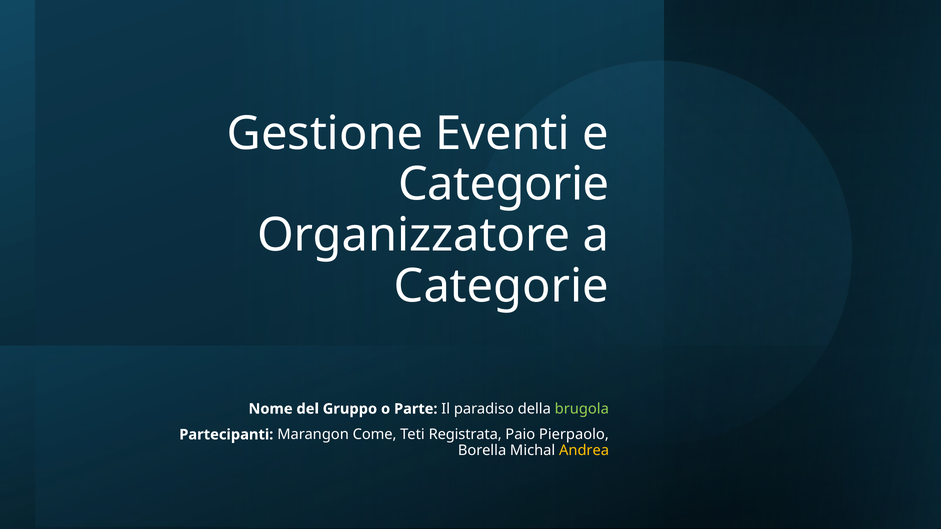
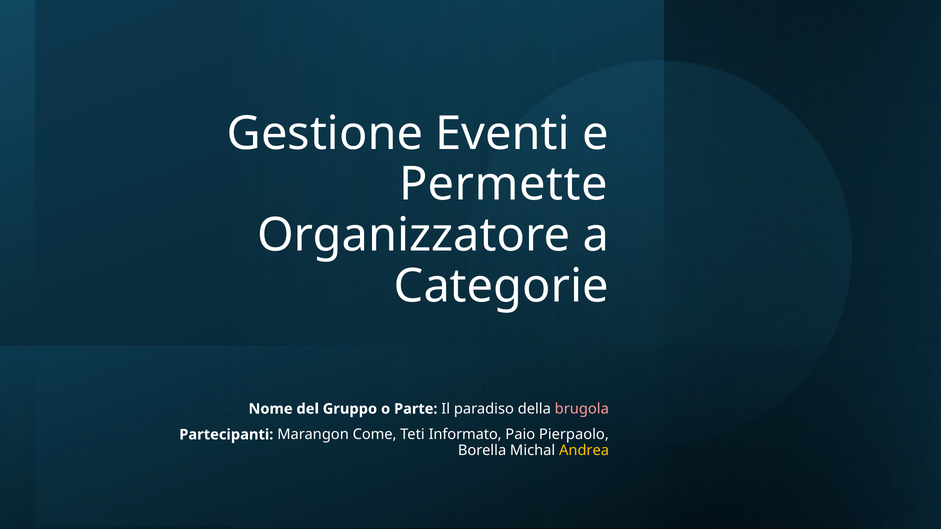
Categorie: Categorie -> Permette (503, 185)
brugola colour: light green -> pink (582, 409)
Registrata: Registrata -> Informato (465, 435)
